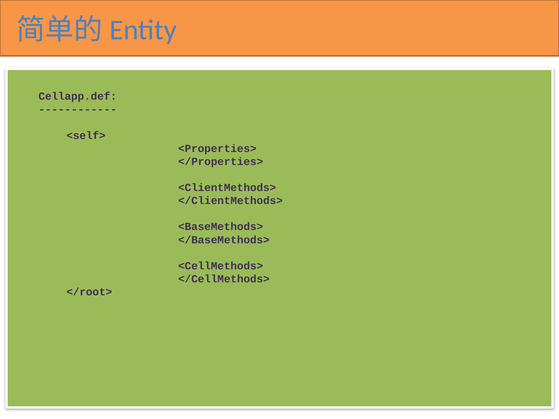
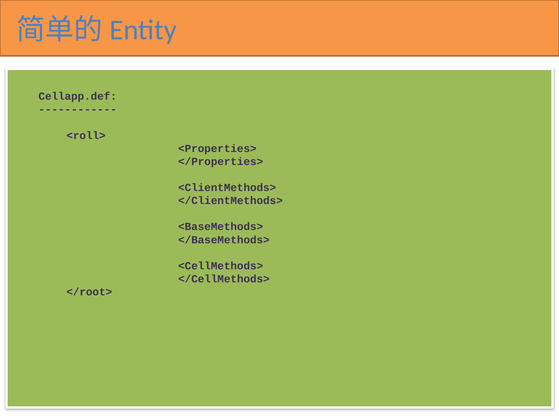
<self>: <self> -> <roll> (86, 136)
